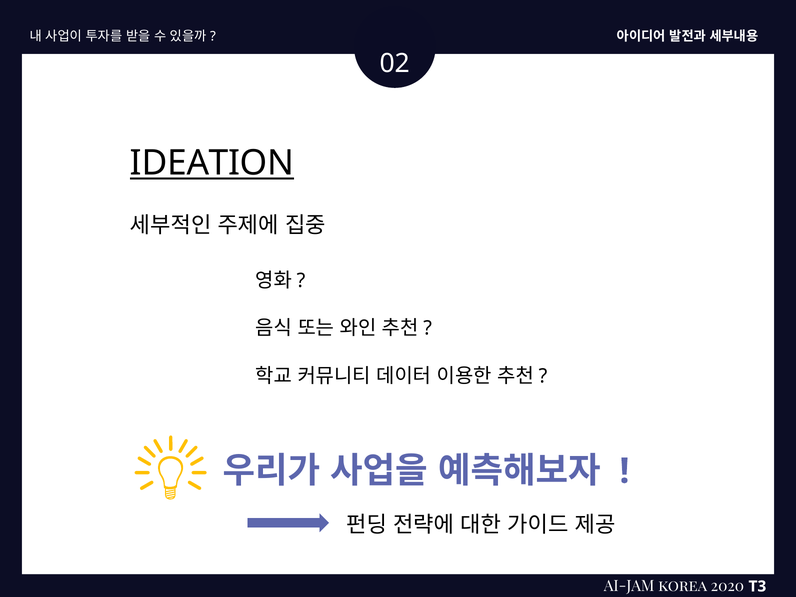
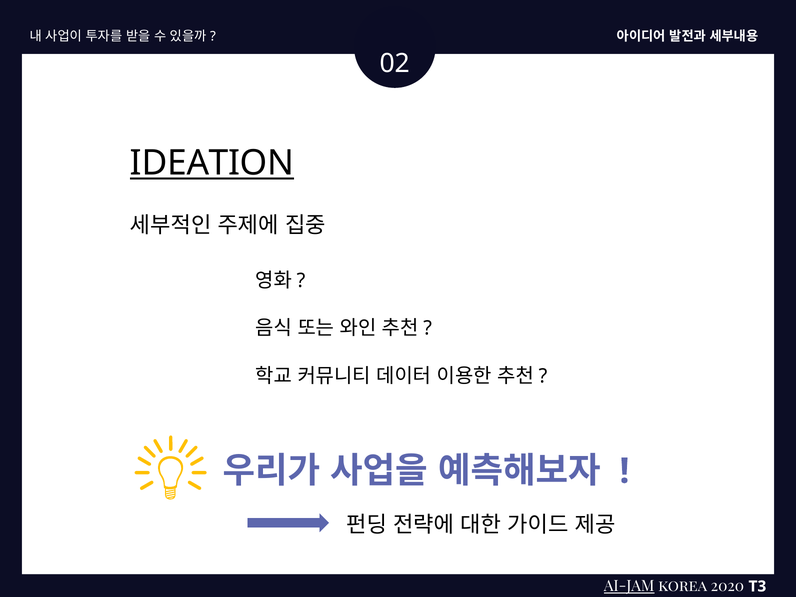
AI-JAM underline: none -> present (629, 586)
